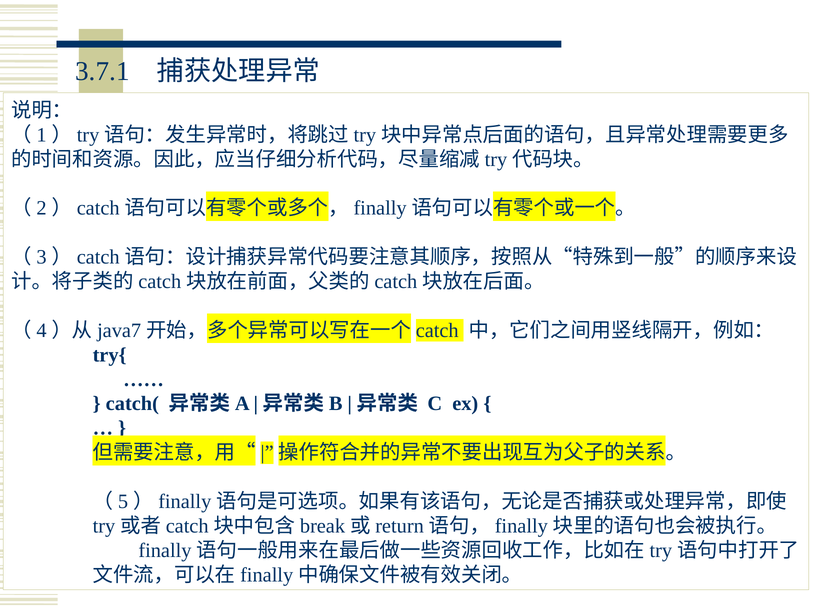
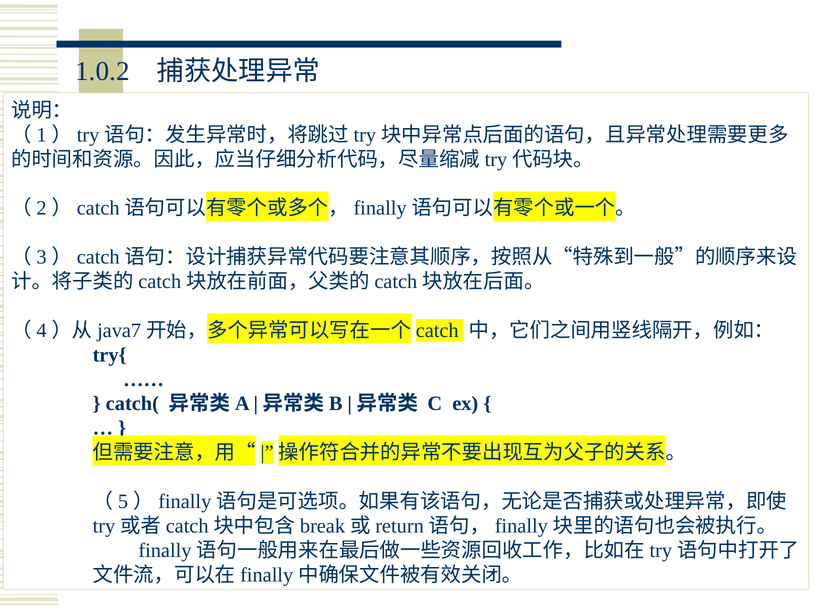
3.7.1: 3.7.1 -> 1.0.2 (103, 71)
